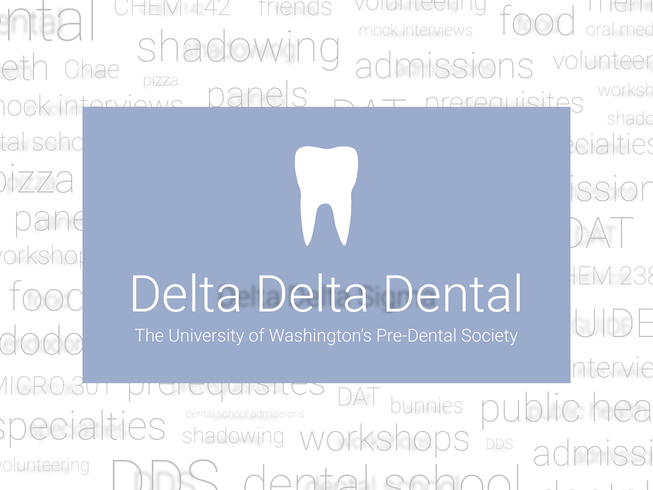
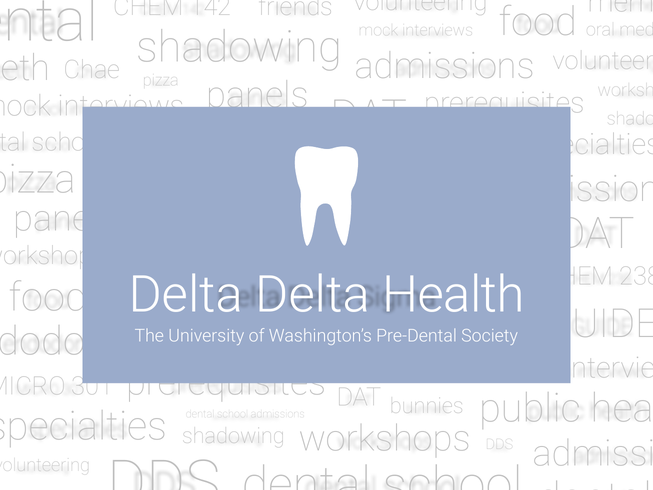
Delta Dental: Dental -> Health (453, 295)
